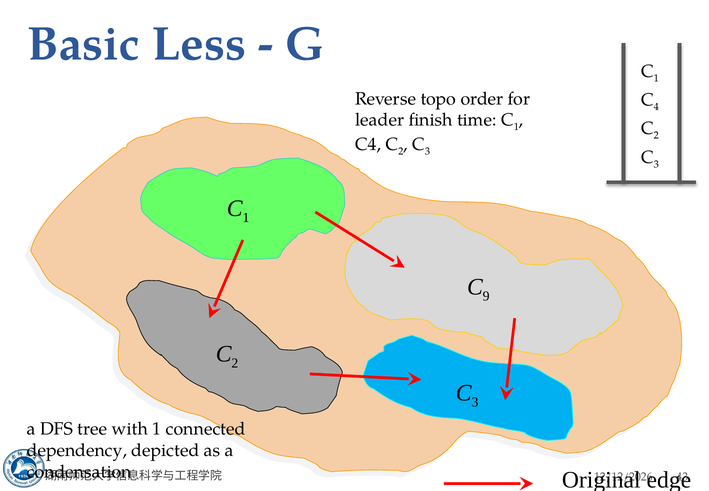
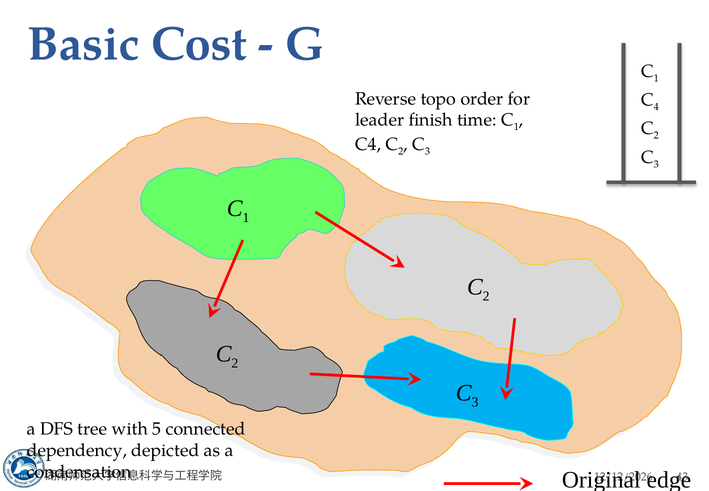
Less: Less -> Cost (199, 44)
9: 9 -> 2 (486, 296)
with 1: 1 -> 5 (157, 429)
